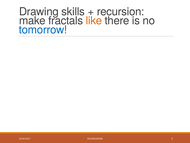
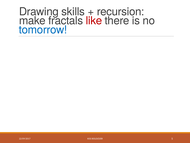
like colour: orange -> red (94, 21)
